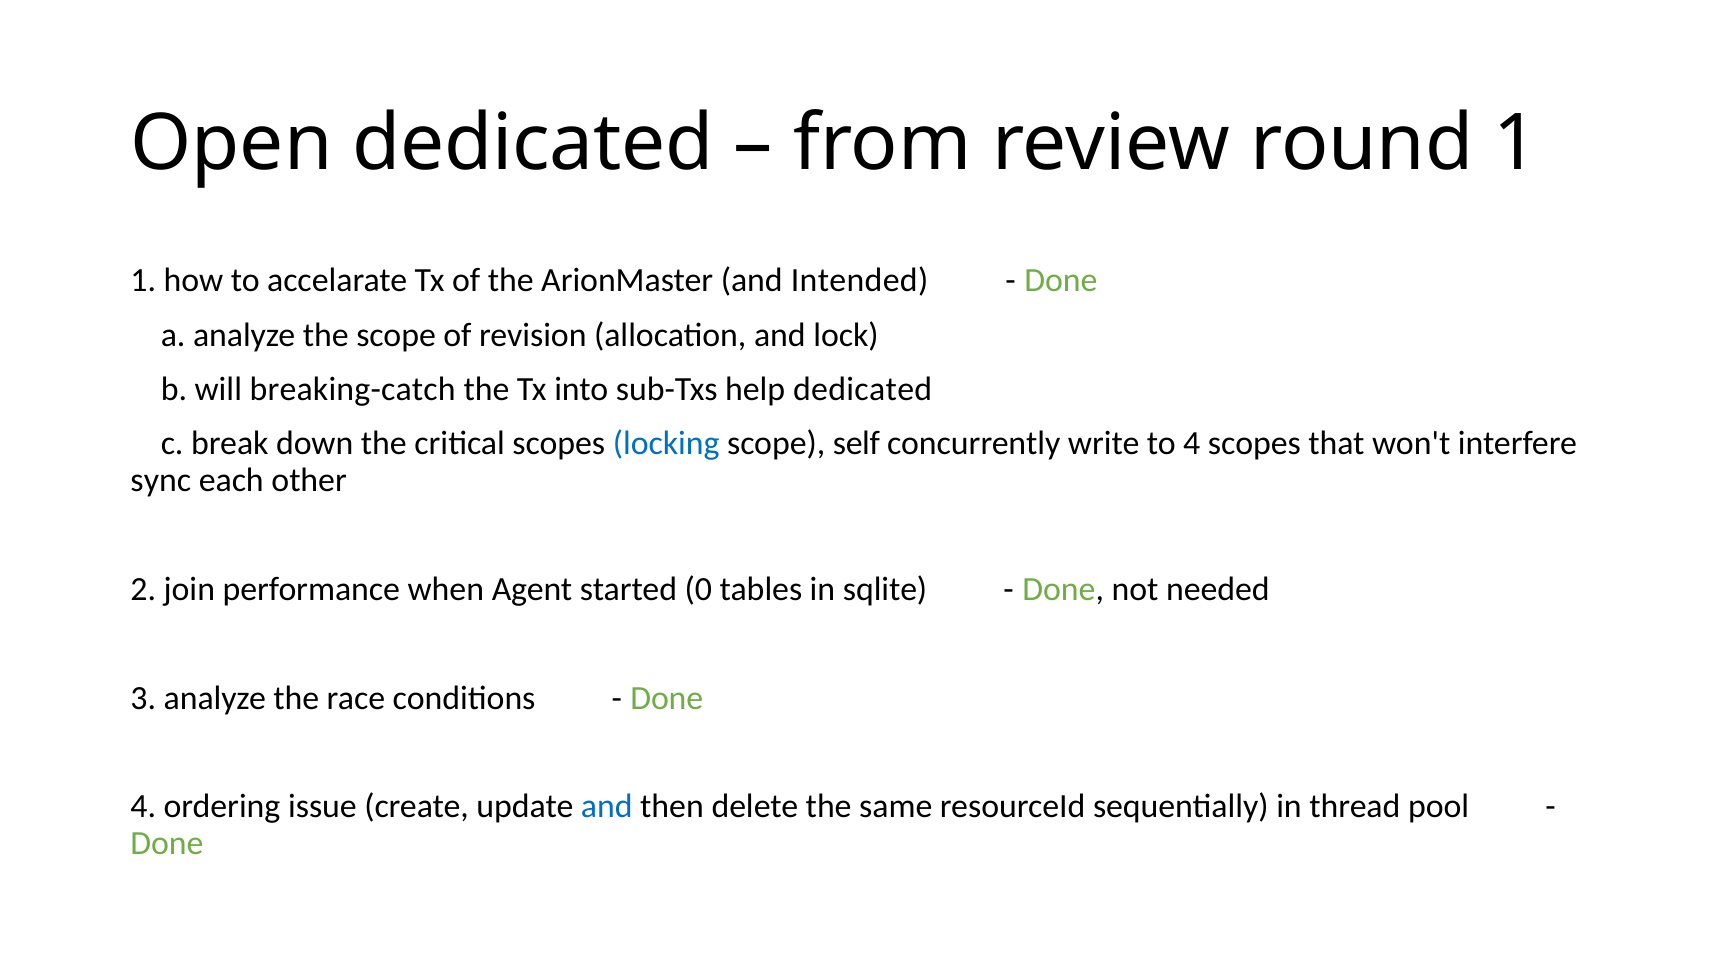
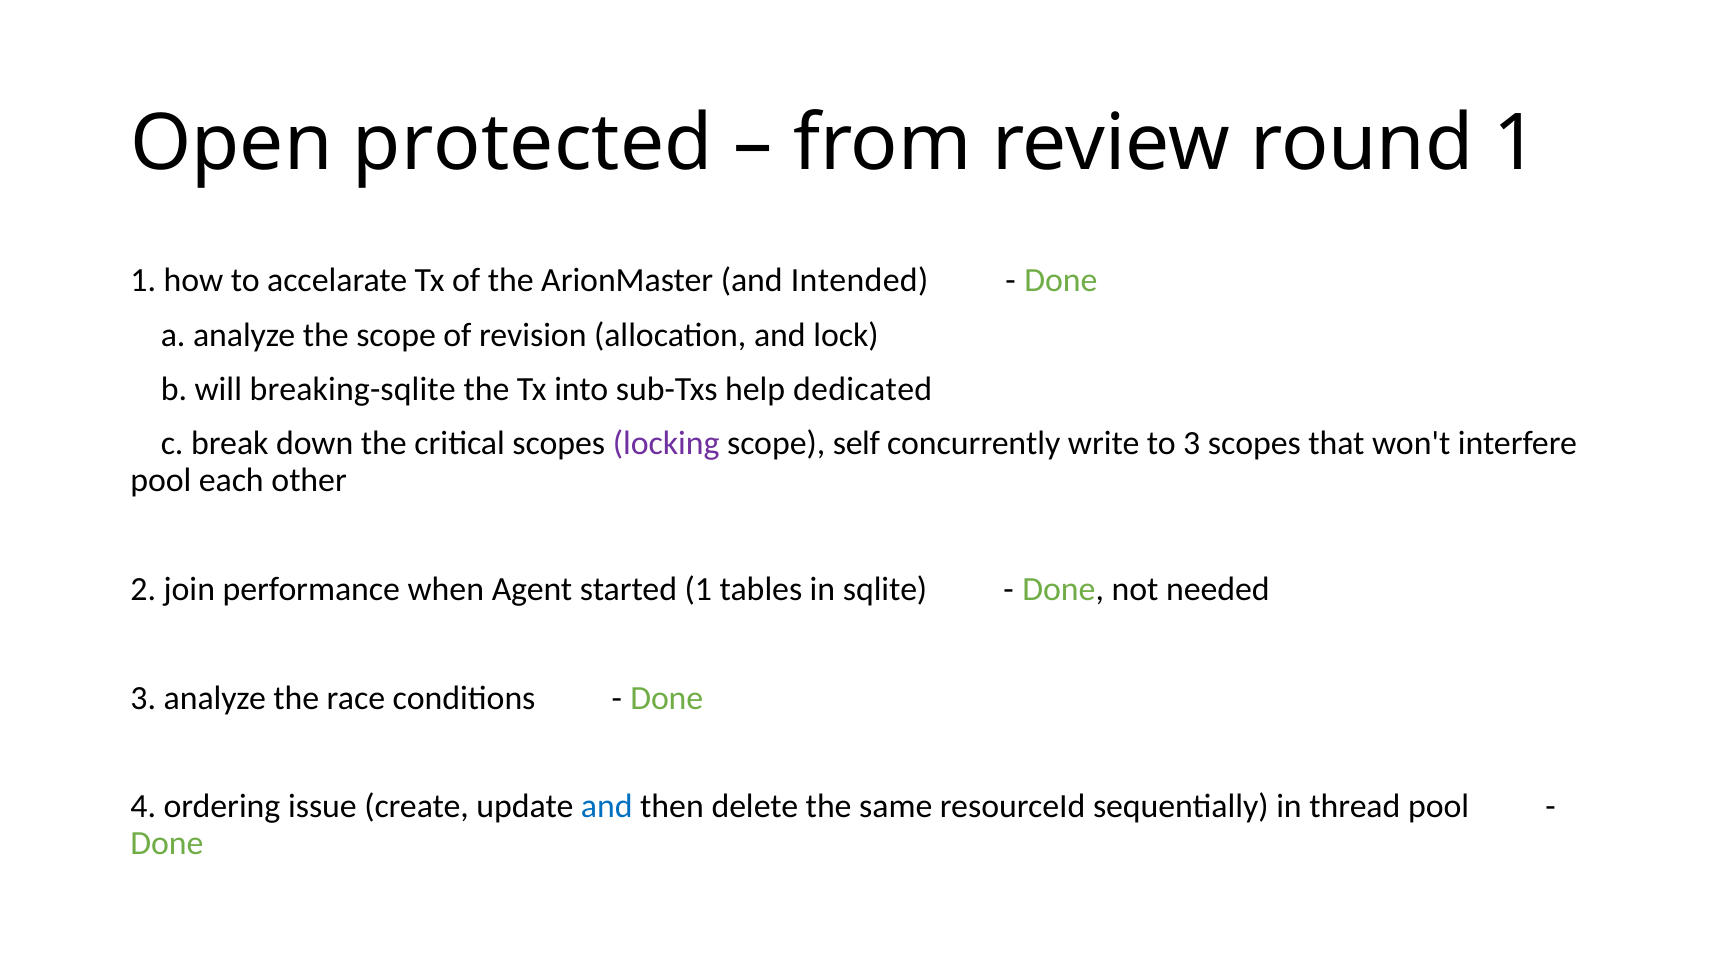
Open dedicated: dedicated -> protected (533, 144)
breaking-catch: breaking-catch -> breaking-sqlite (353, 390)
locking colour: blue -> purple (666, 444)
to 4: 4 -> 3 (1192, 444)
sync: sync -> pool (161, 481)
started 0: 0 -> 1 (698, 589)
